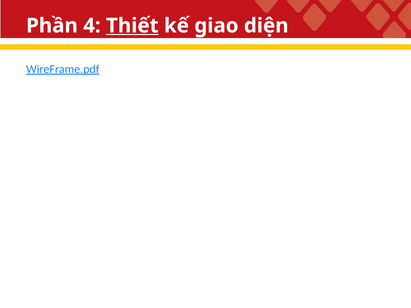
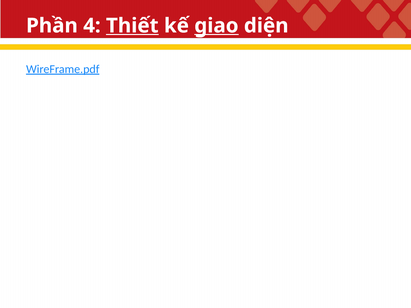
giao underline: none -> present (216, 26)
